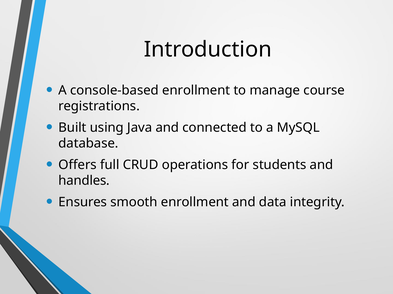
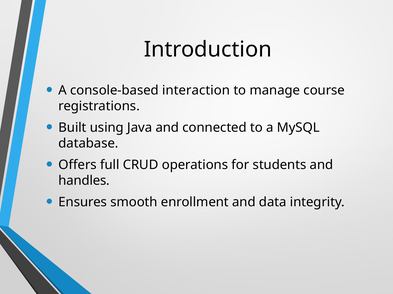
console-based enrollment: enrollment -> interaction (196, 91)
